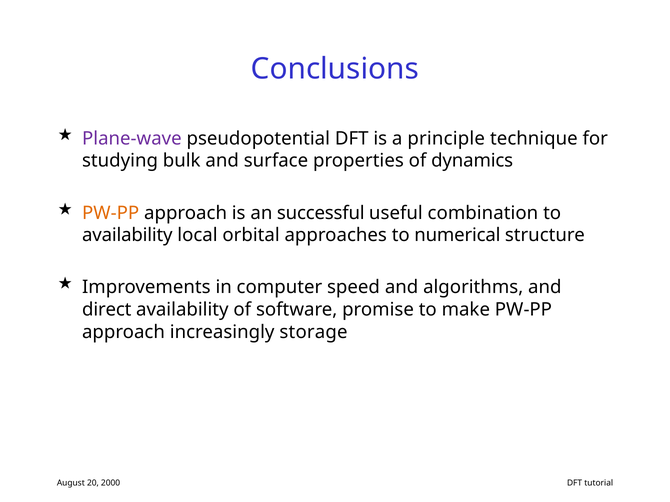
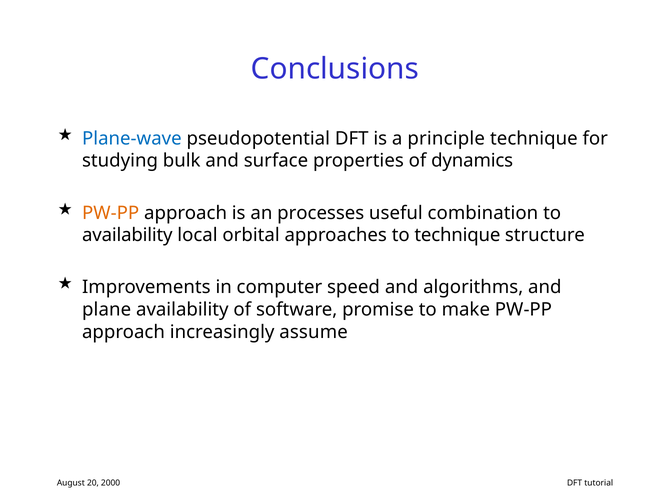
Plane-wave colour: purple -> blue (132, 139)
successful: successful -> processes (321, 213)
to numerical: numerical -> technique (457, 235)
direct: direct -> plane (107, 310)
storage: storage -> assume (314, 332)
